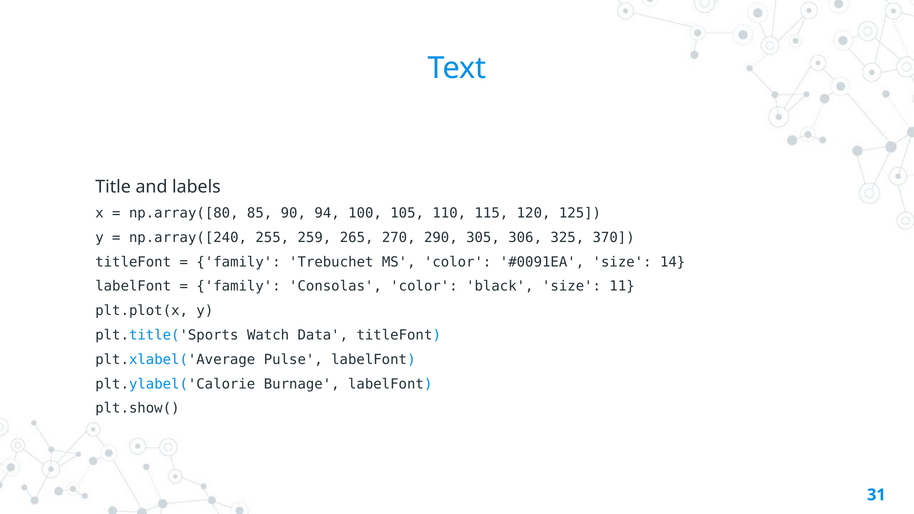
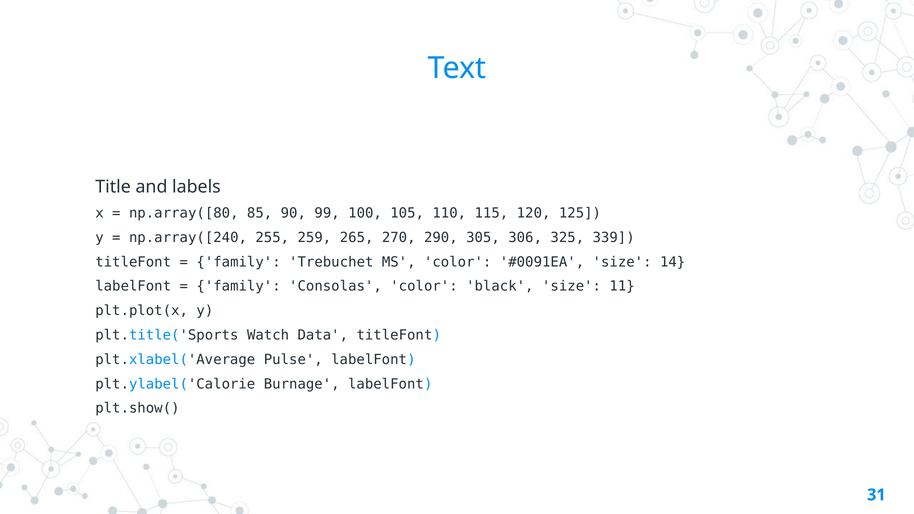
94: 94 -> 99 (327, 213)
370: 370 -> 339 (614, 238)
